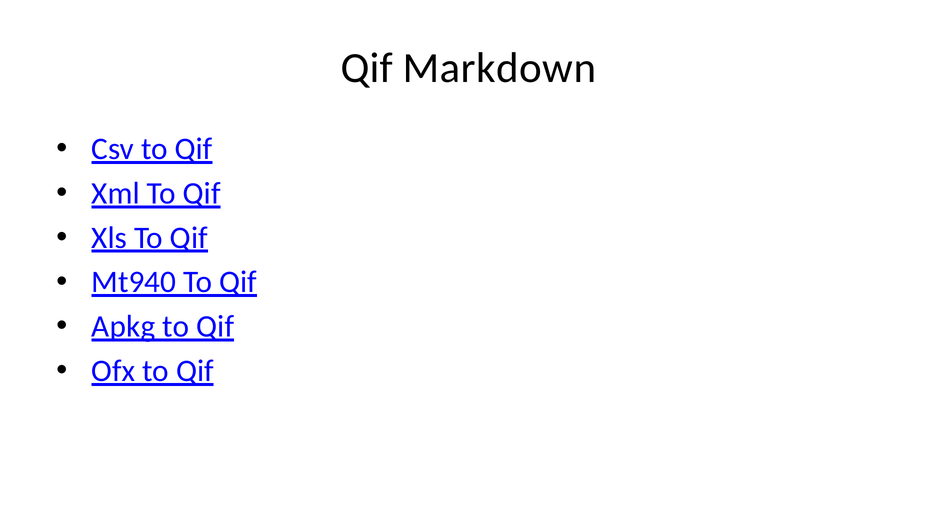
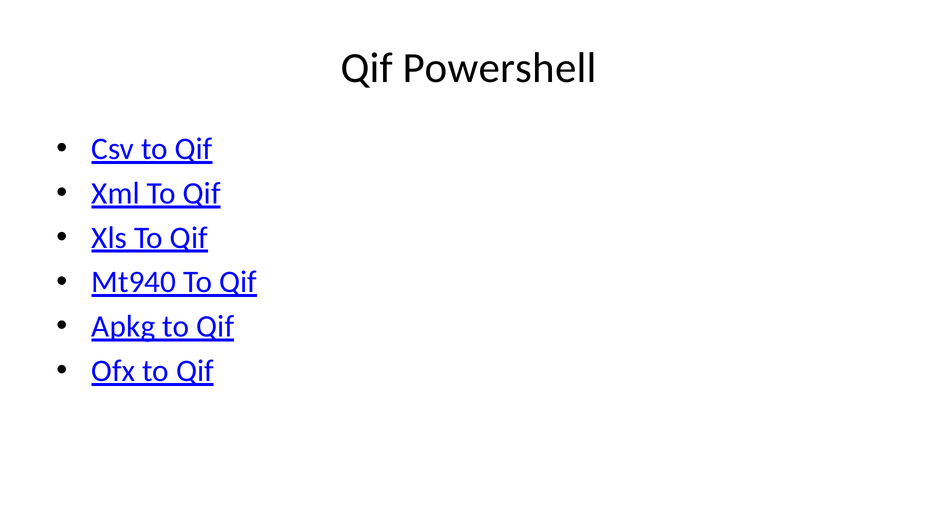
Markdown: Markdown -> Powershell (500, 68)
